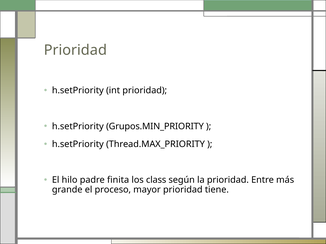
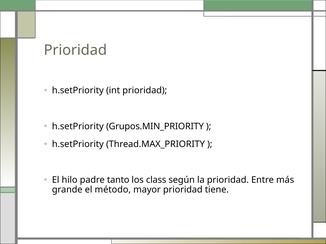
finita: finita -> tanto (118, 180)
proceso: proceso -> método (113, 190)
